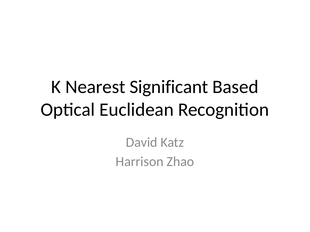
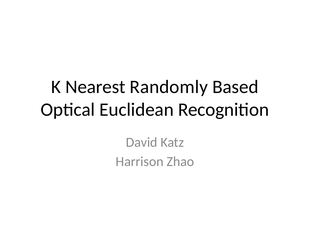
Significant: Significant -> Randomly (169, 87)
